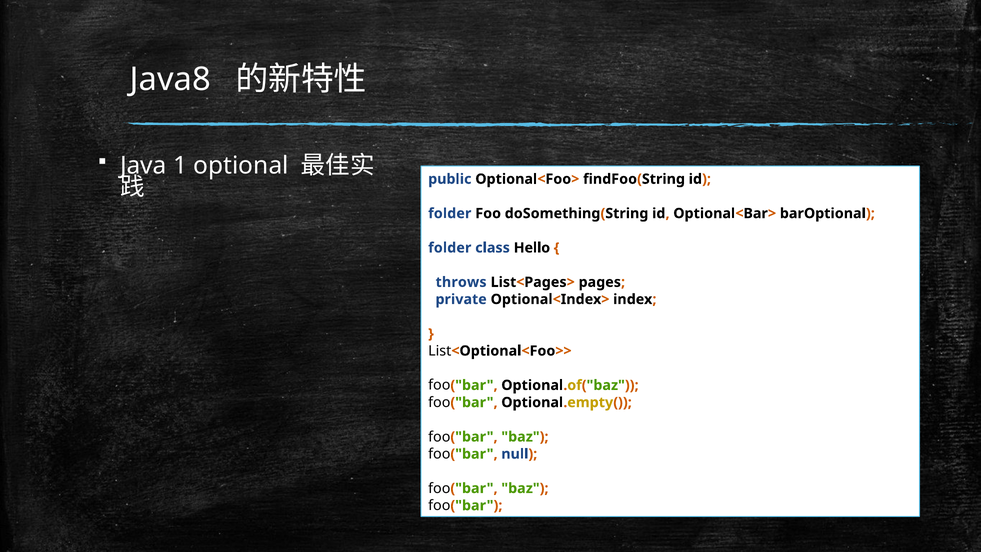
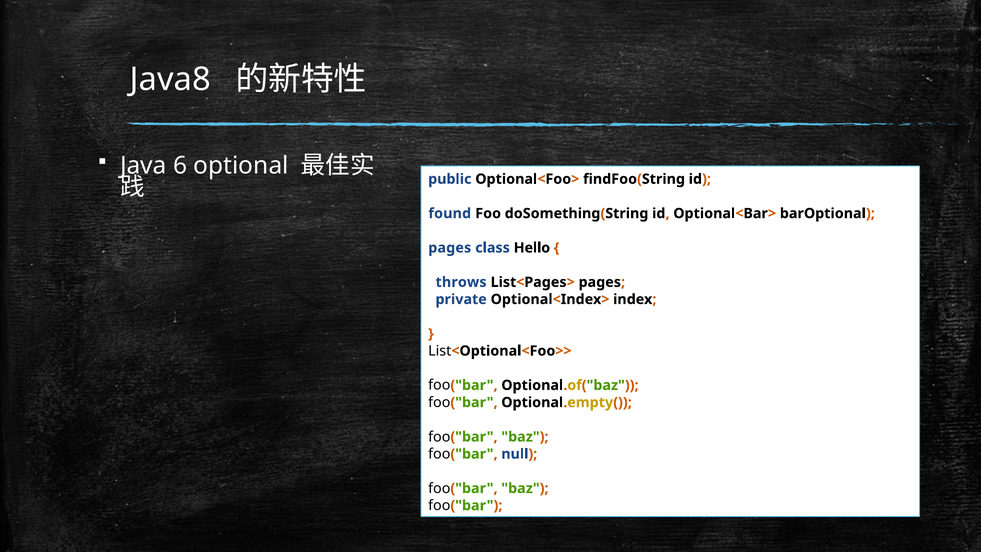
1: 1 -> 6 (180, 166)
folder: folder -> found (450, 213)
folder: folder -> pages (450, 248)
